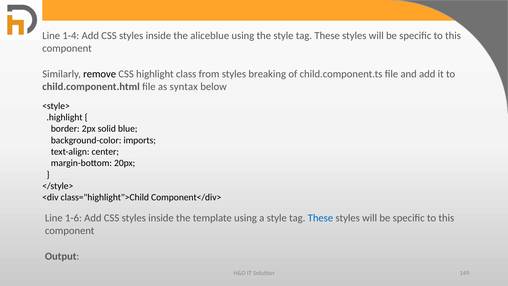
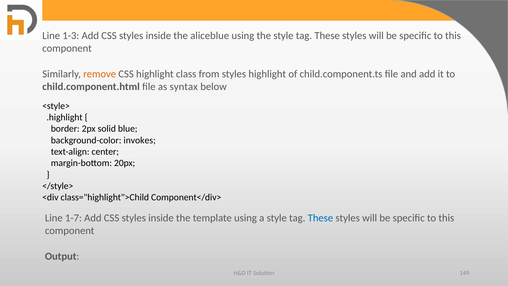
1-4: 1-4 -> 1-3 (71, 36)
remove colour: black -> orange (100, 74)
styles breaking: breaking -> highlight (267, 74)
imports: imports -> invokes (140, 140)
1-6: 1-6 -> 1-7 (73, 218)
